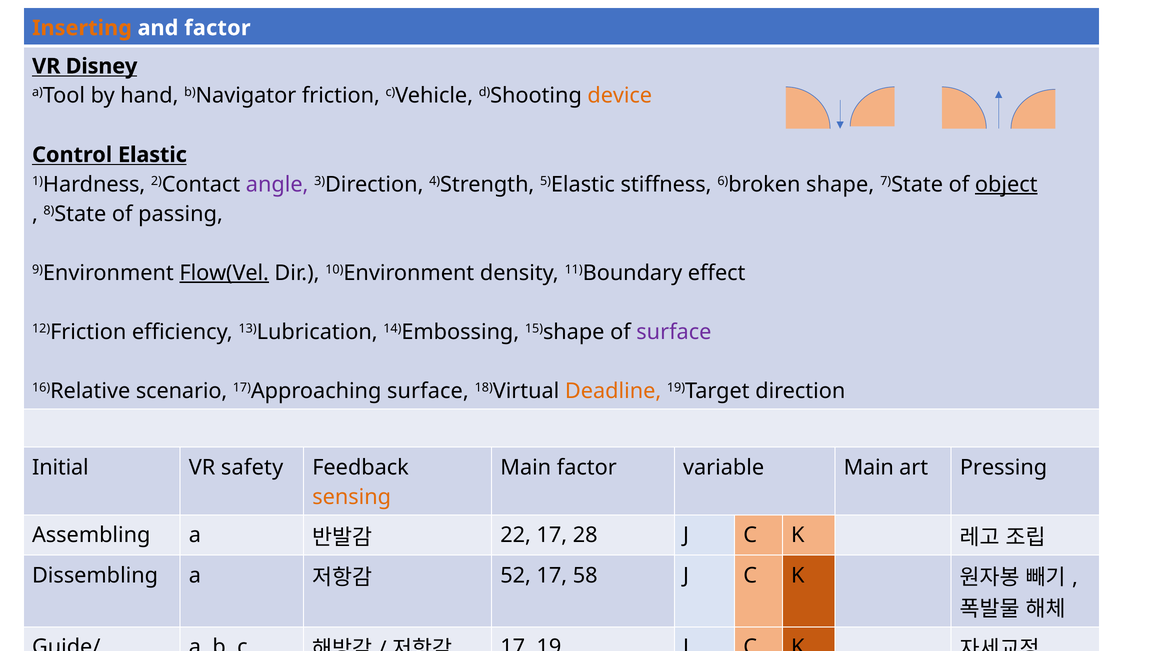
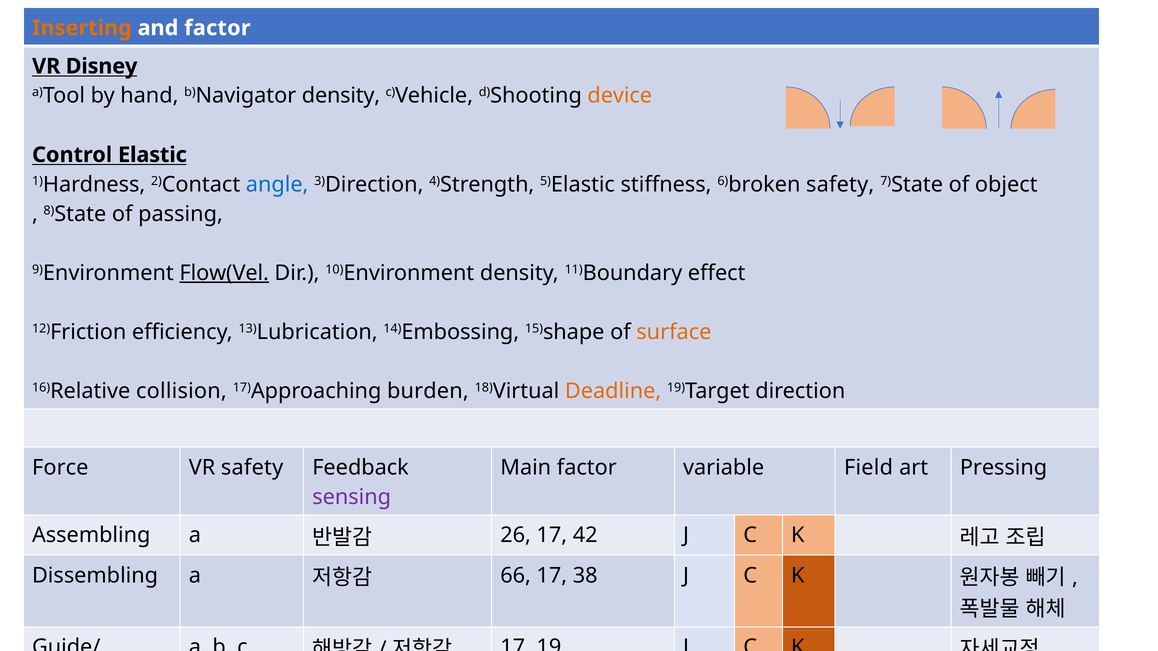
b)Navigator friction: friction -> density (341, 96)
angle colour: purple -> blue (277, 184)
6)broken shape: shape -> safety (840, 184)
object underline: present -> none (1006, 184)
surface colour: purple -> orange (674, 332)
scenario: scenario -> collision (181, 391)
17)Approaching surface: surface -> burden (428, 391)
Initial: Initial -> Force (60, 468)
variable Main: Main -> Field (869, 468)
sensing colour: orange -> purple (352, 497)
22: 22 -> 26 (516, 536)
28: 28 -> 42 (585, 536)
52: 52 -> 66 (516, 576)
58: 58 -> 38 (585, 576)
